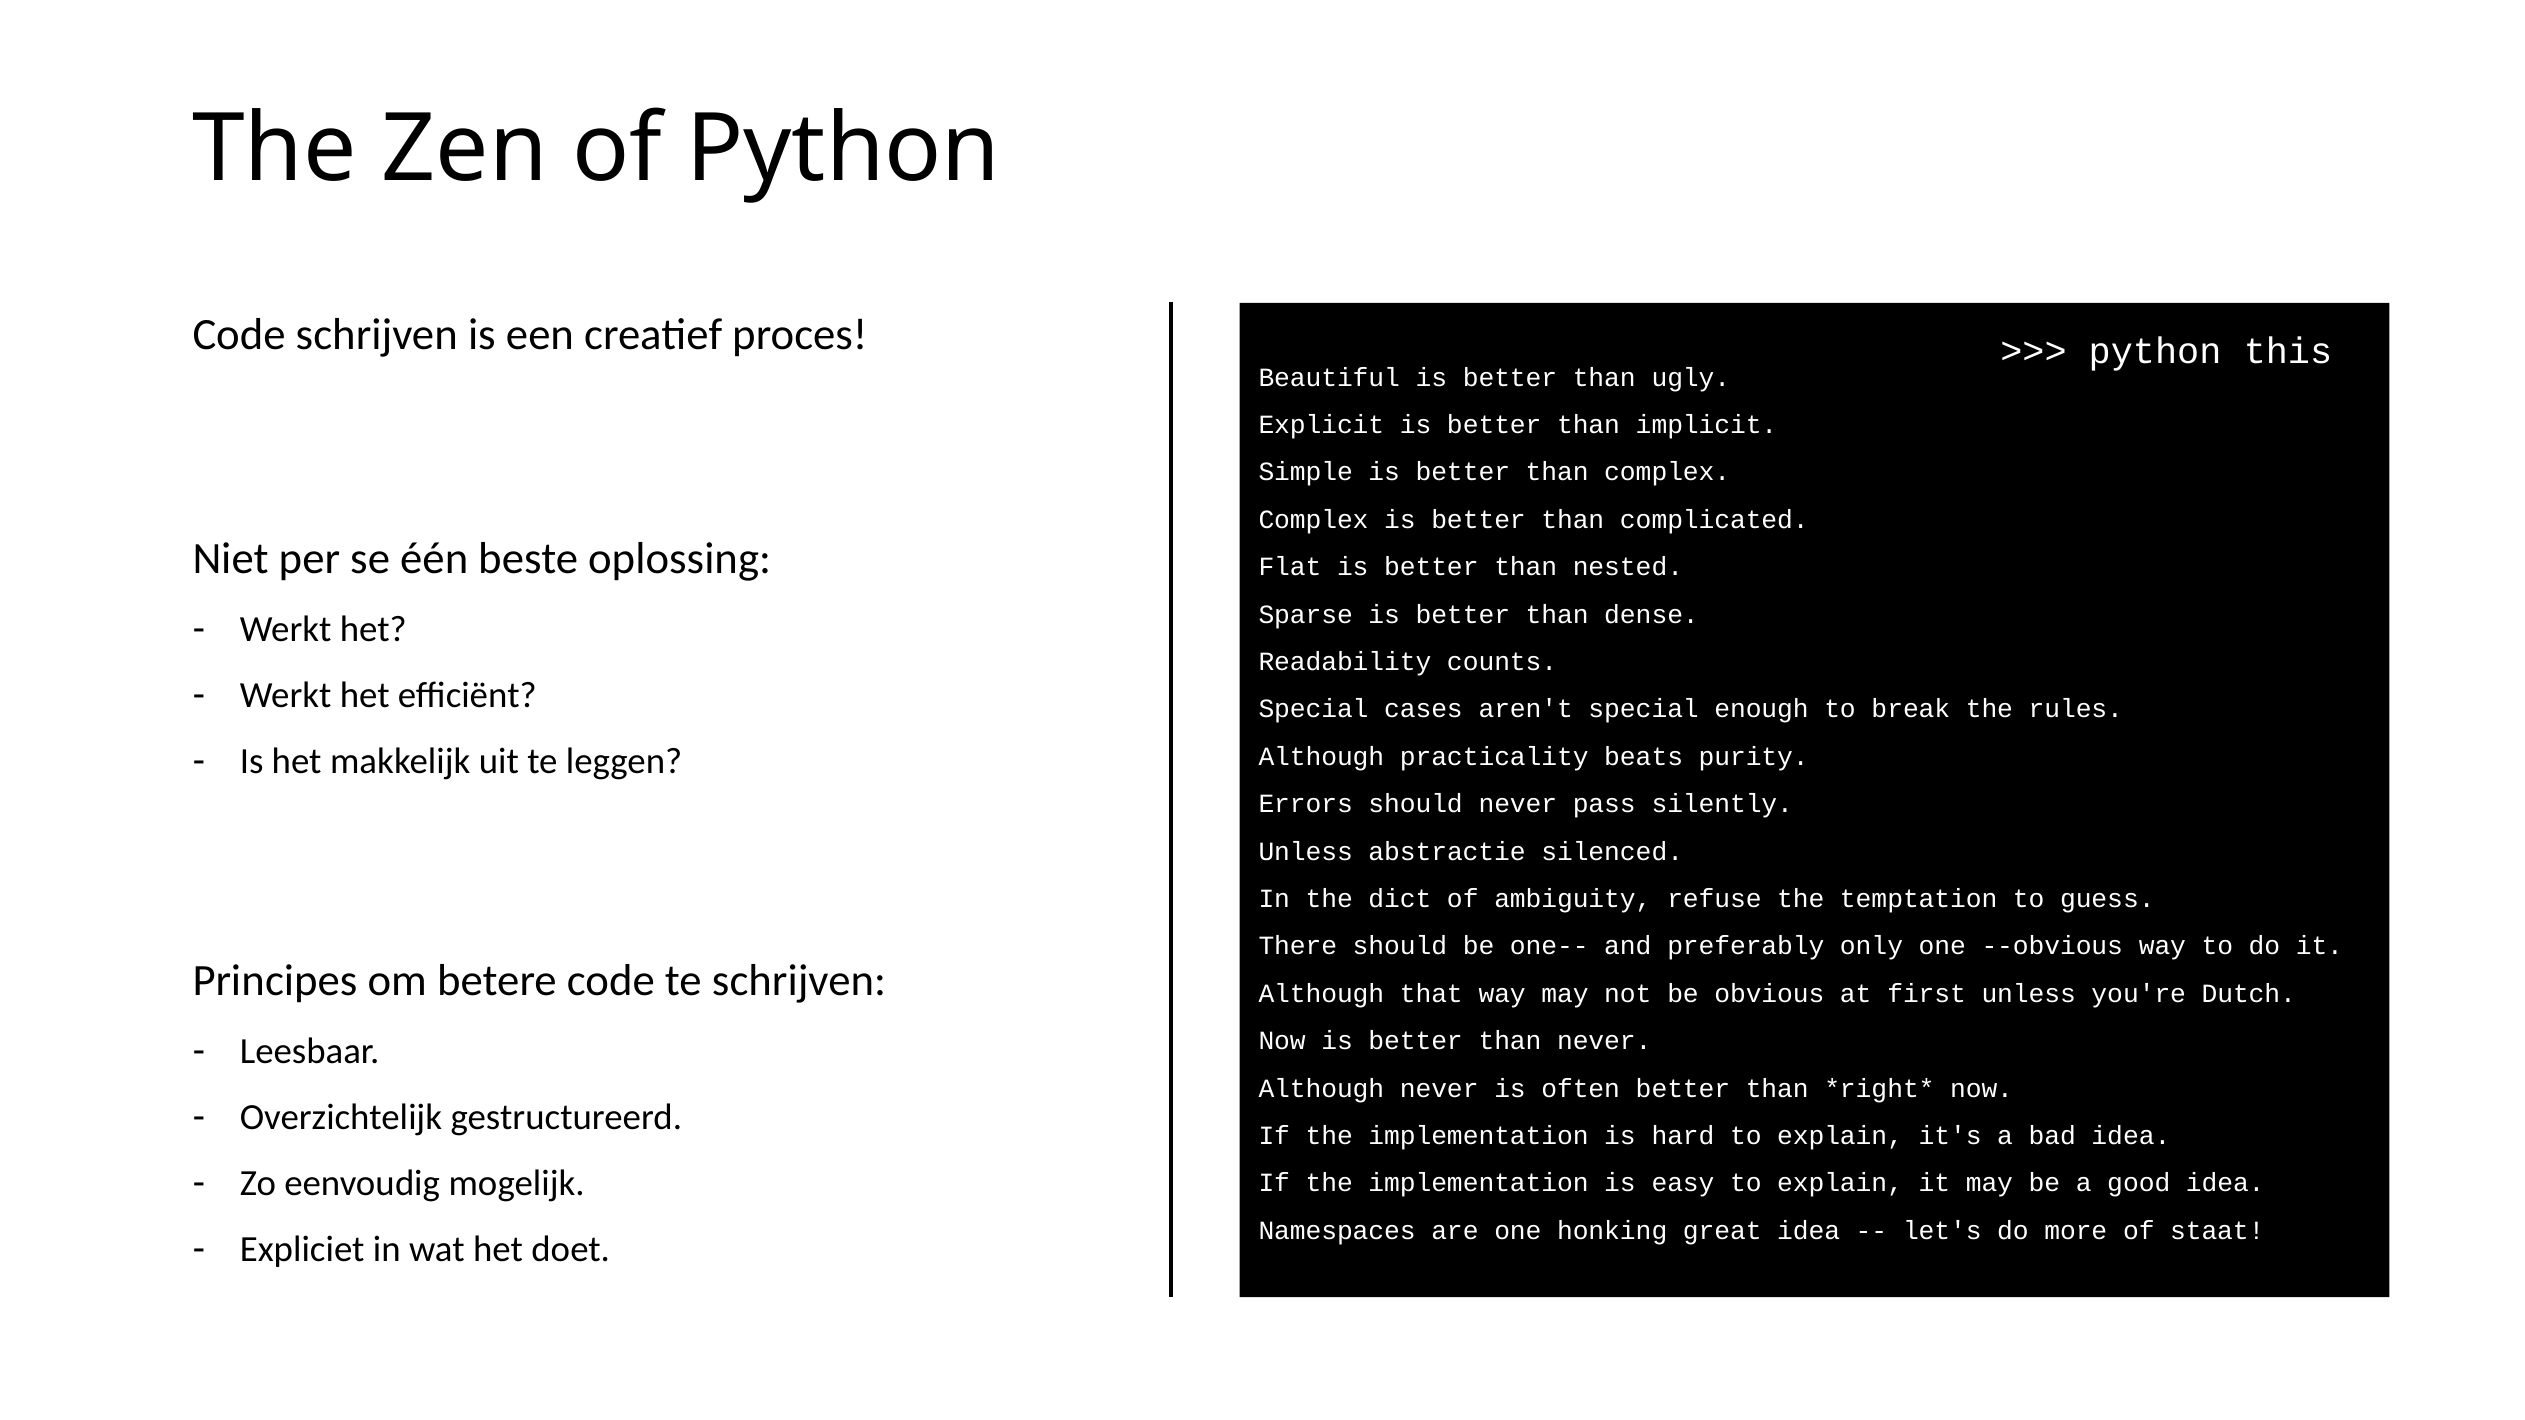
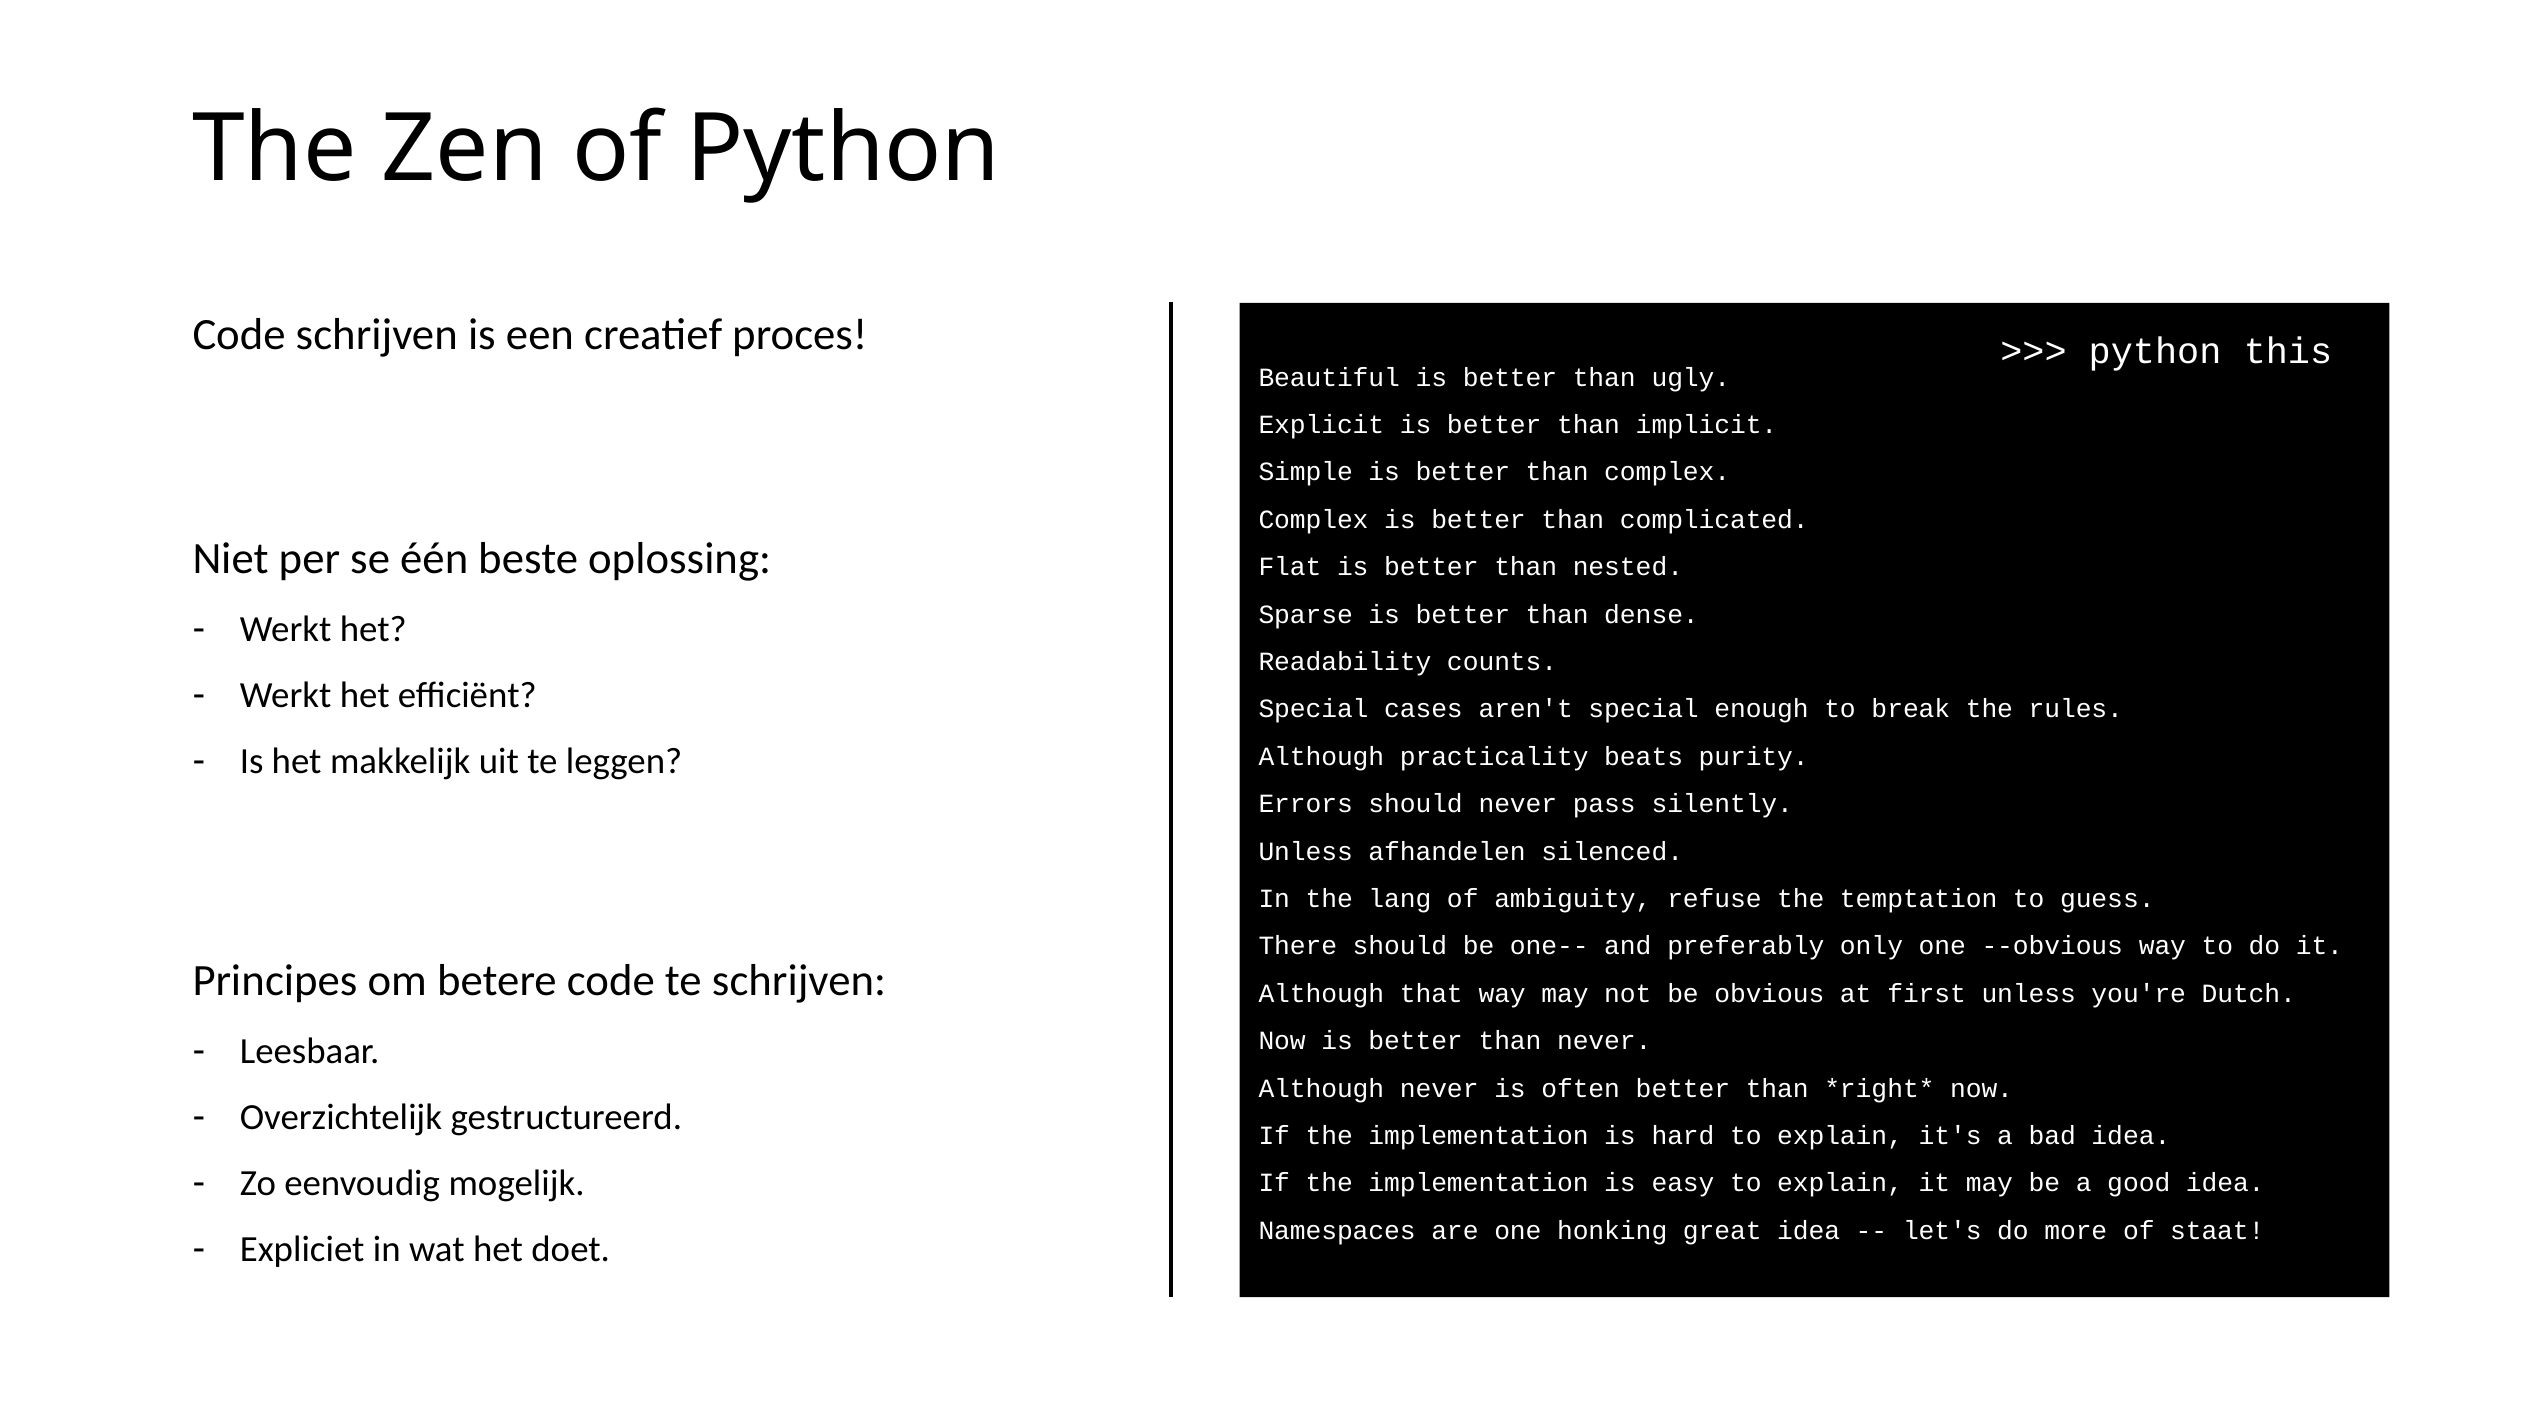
abstractie: abstractie -> afhandelen (1447, 852)
dict: dict -> lang (1400, 899)
